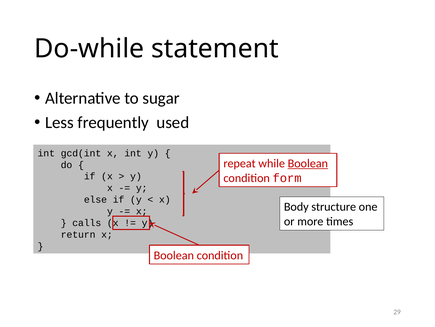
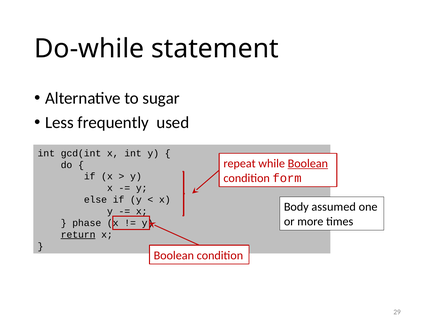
structure: structure -> assumed (334, 206)
calls: calls -> phase (87, 222)
return underline: none -> present (78, 234)
